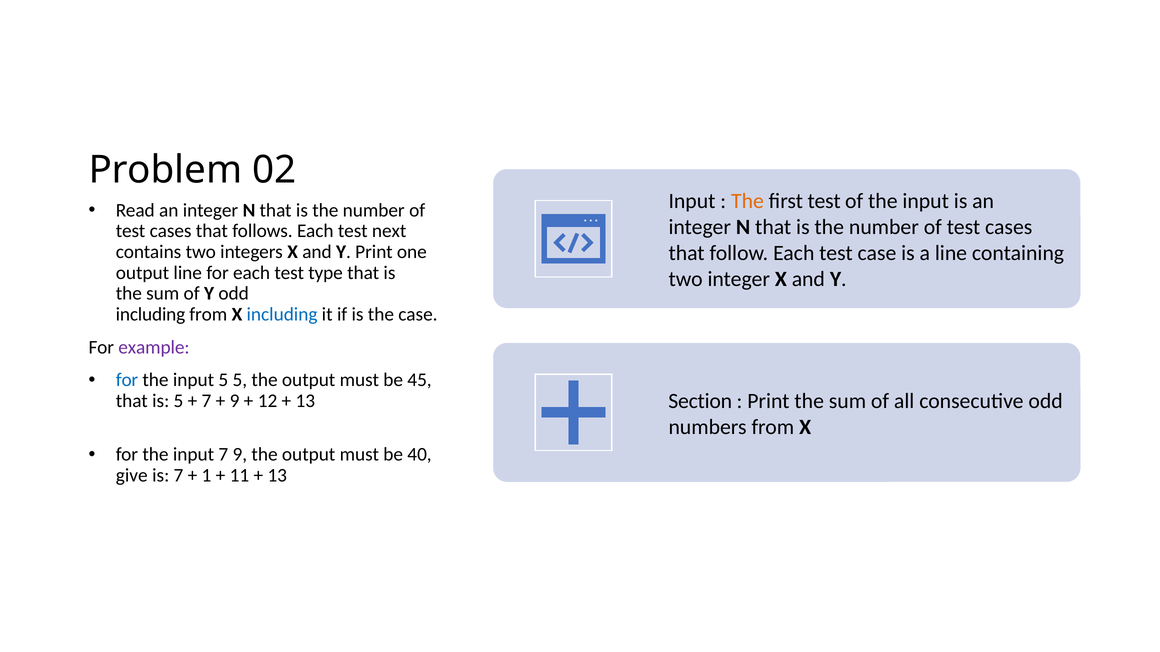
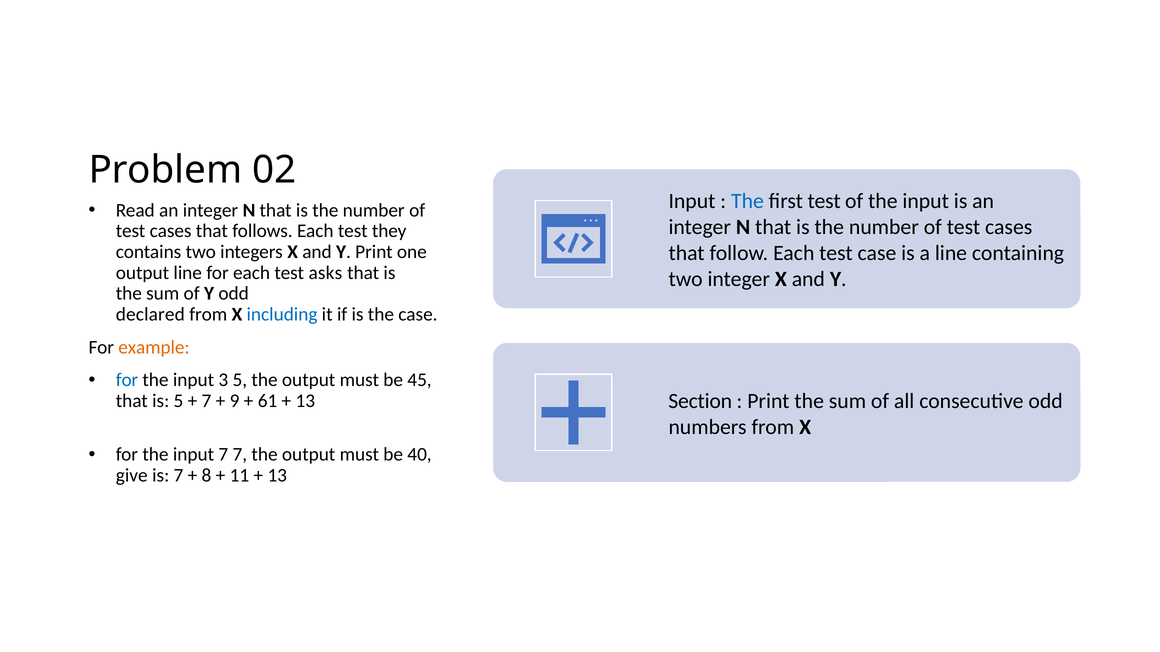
The colour: orange -> blue (747, 201)
next: next -> they (389, 231)
type: type -> asks (325, 273)
including: including -> declared (150, 315)
example colour: purple -> orange (154, 347)
input 5: 5 -> 3 (223, 380)
12: 12 -> 61 (268, 401)
7 9: 9 -> 7 (240, 455)
1: 1 -> 8 (206, 476)
